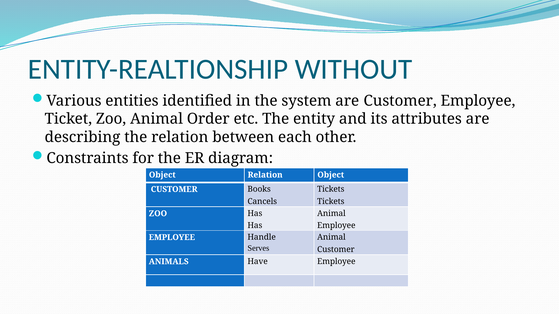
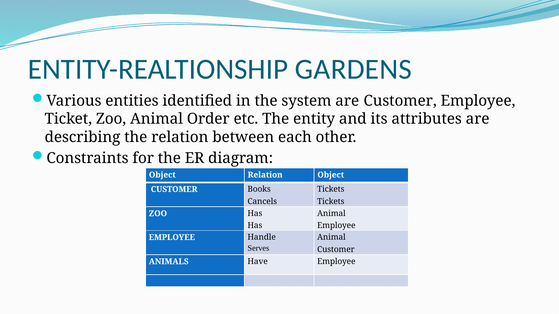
WITHOUT: WITHOUT -> GARDENS (353, 69)
